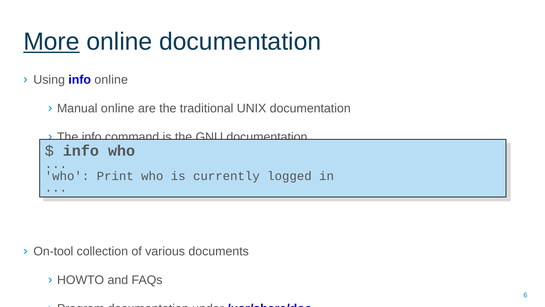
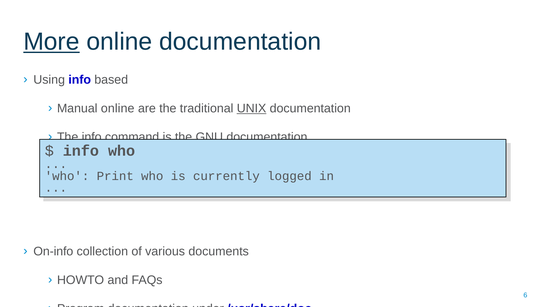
info online: online -> based (111, 80)
UNIX underline: none -> present (252, 108)
On-tool: On-tool -> On-info (53, 251)
